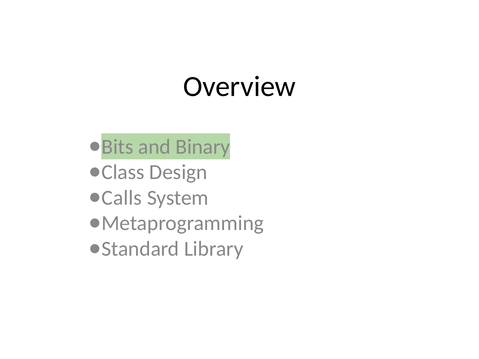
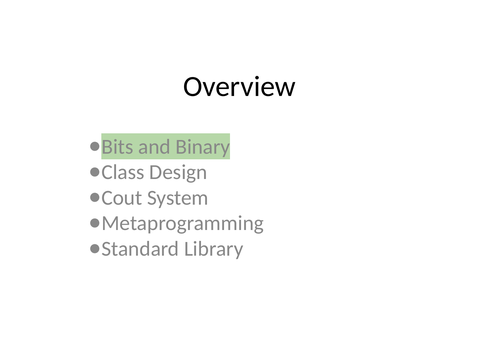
Calls: Calls -> Cout (122, 198)
